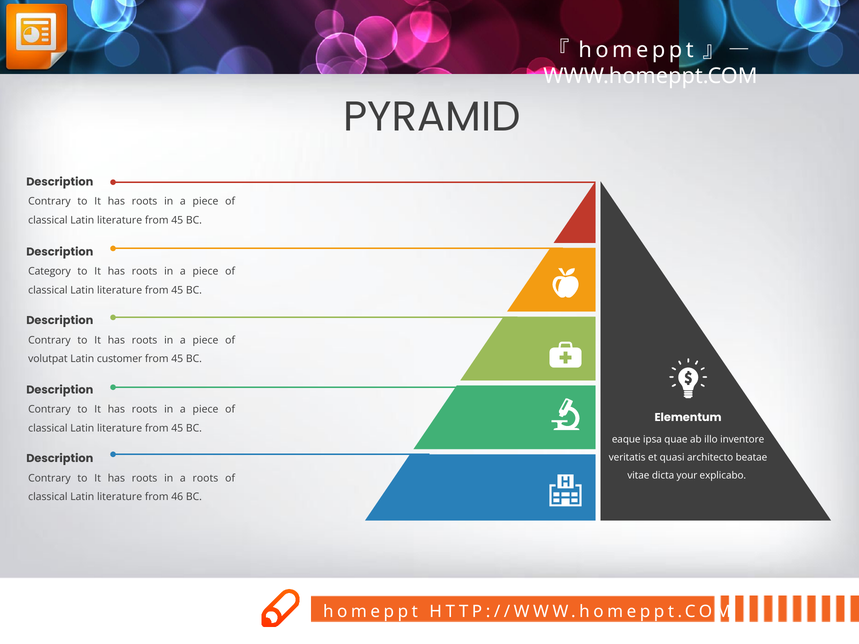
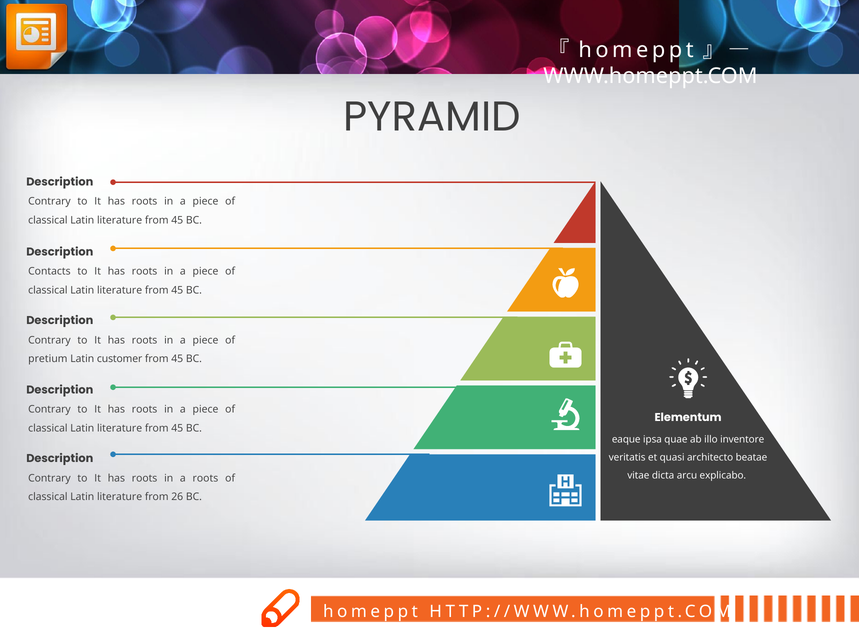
Category: Category -> Contacts (49, 272)
volutpat: volutpat -> pretium (48, 359)
your: your -> arcu (687, 476)
46: 46 -> 26 (177, 497)
